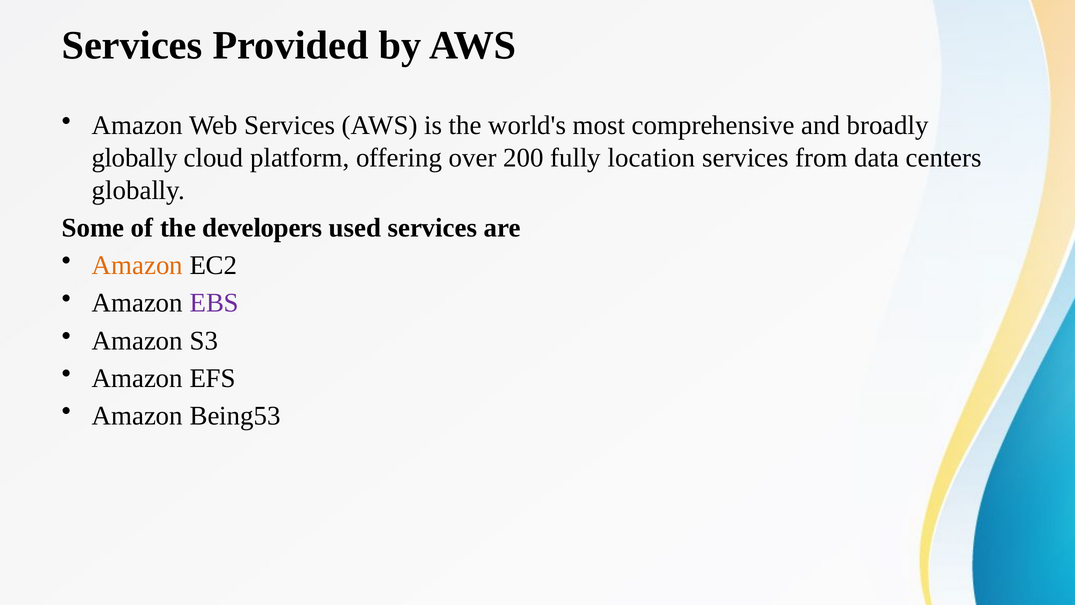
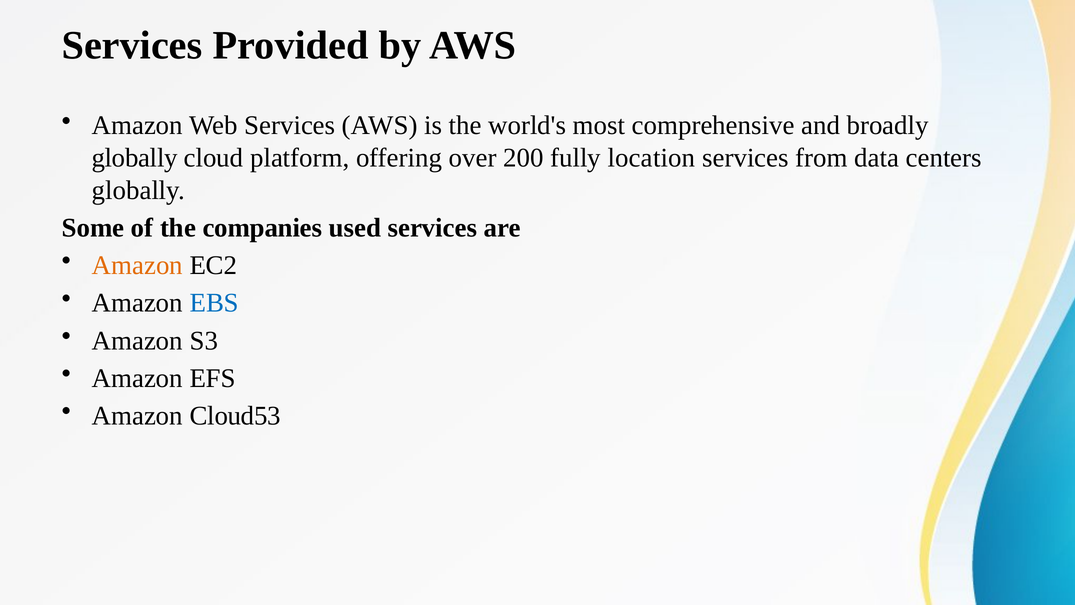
developers: developers -> companies (262, 228)
EBS colour: purple -> blue (214, 303)
Being53: Being53 -> Cloud53 (235, 416)
